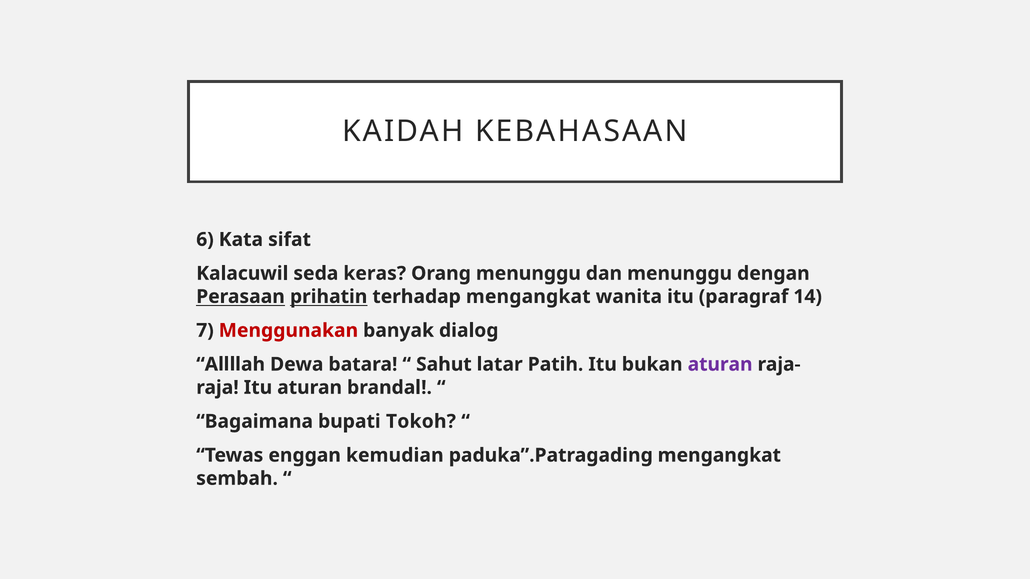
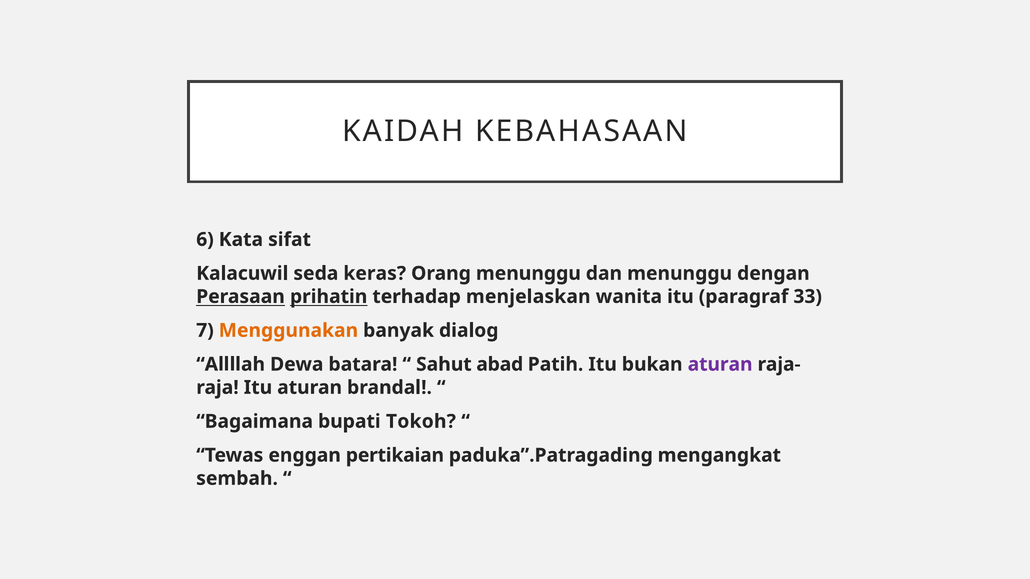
terhadap mengangkat: mengangkat -> menjelaskan (528, 297)
14: 14 -> 33 (808, 297)
Menggunakan colour: red -> orange (288, 331)
latar: latar -> abad (500, 365)
kemudian: kemudian -> pertikaian (395, 456)
